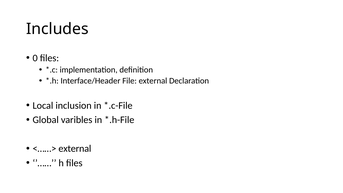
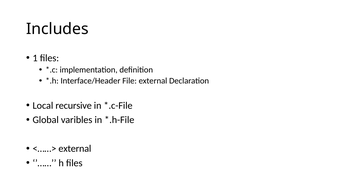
0: 0 -> 1 (35, 58)
inclusion: inclusion -> recursive (74, 105)
